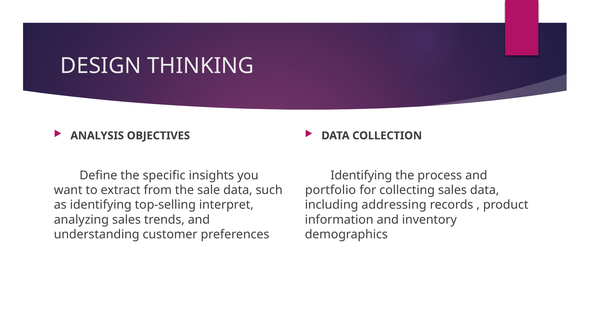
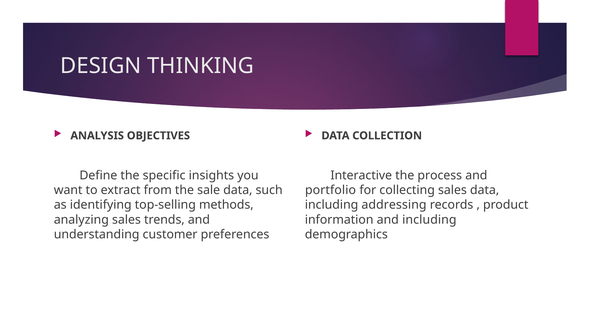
Identifying: Identifying -> Interactive (361, 175)
interpret: interpret -> methods (226, 205)
and inventory: inventory -> including (429, 220)
